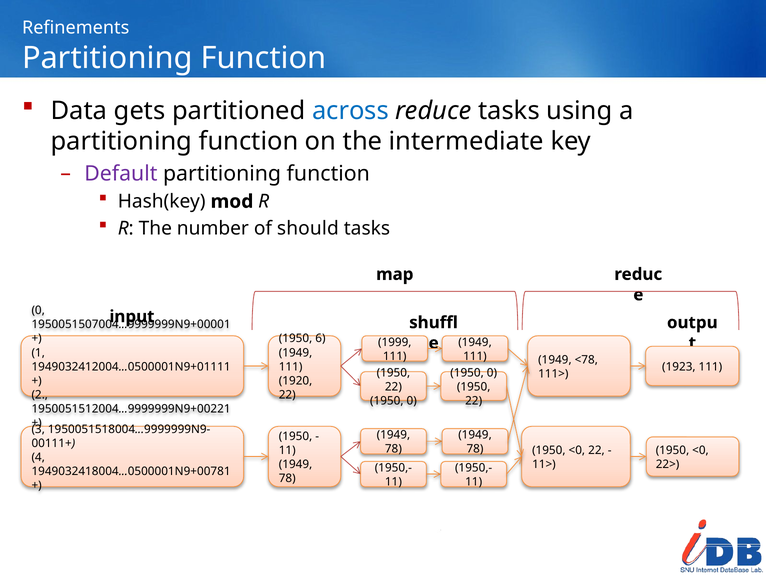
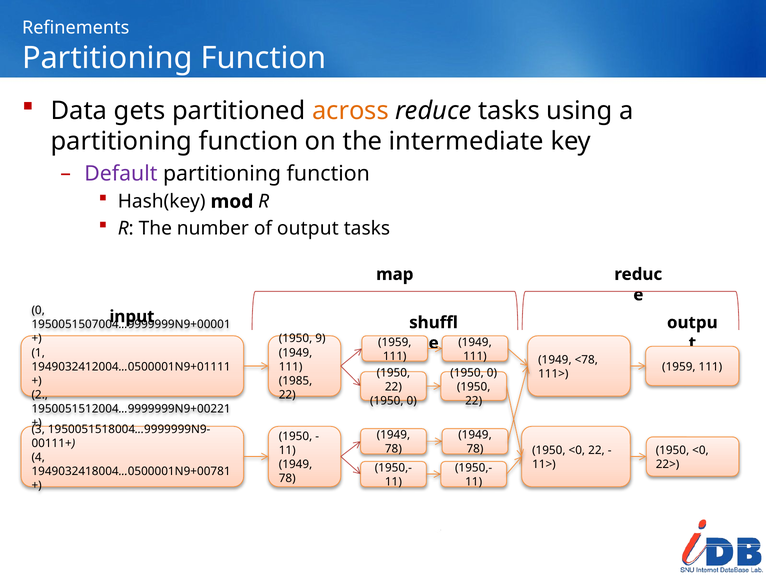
across colour: blue -> orange (350, 111)
should: should -> output (308, 228)
6: 6 -> 9 (320, 338)
1999: 1999 -> 1959 (395, 342)
1923: 1923 -> 1959 (679, 366)
1920: 1920 -> 1985 (296, 380)
